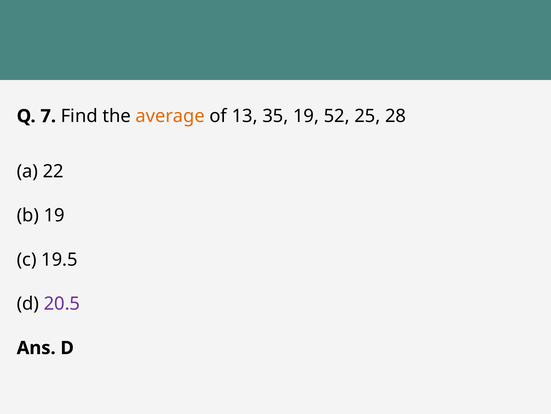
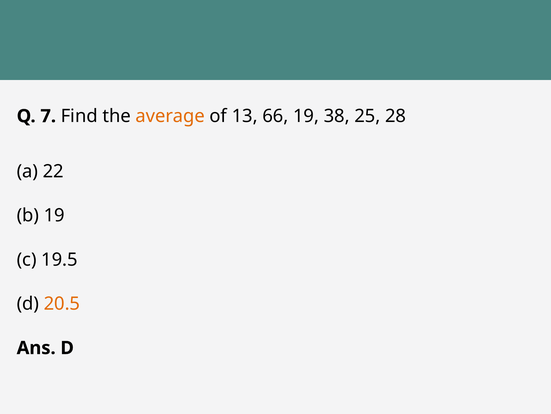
35: 35 -> 66 (275, 116)
52: 52 -> 38 (337, 116)
20.5 colour: purple -> orange (62, 303)
